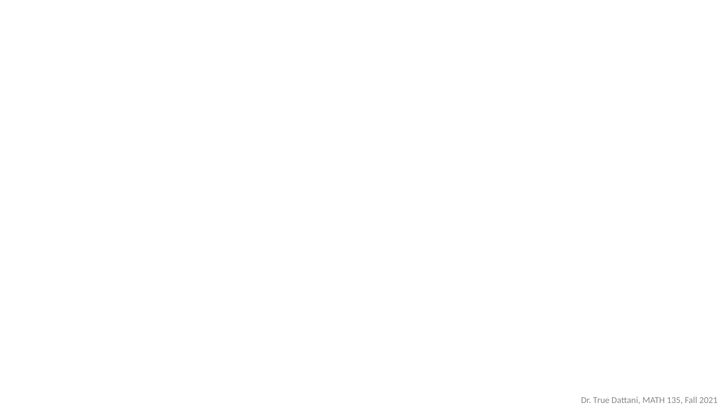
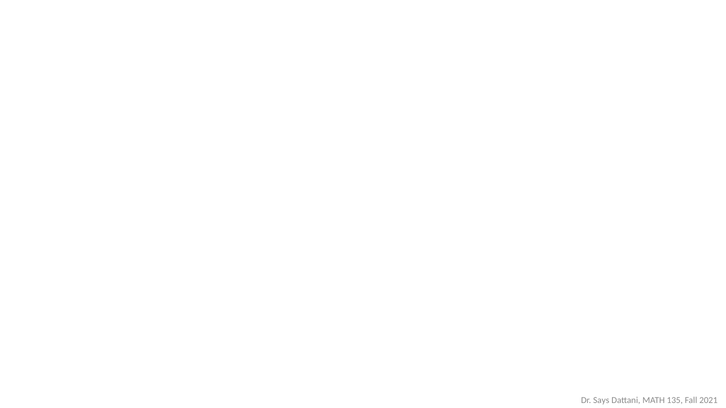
True: True -> Says (601, 401)
